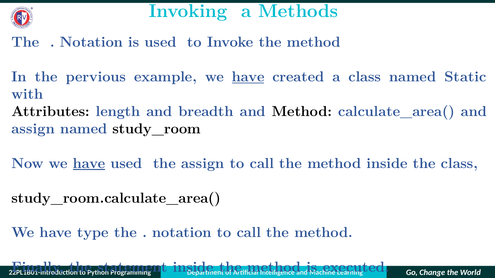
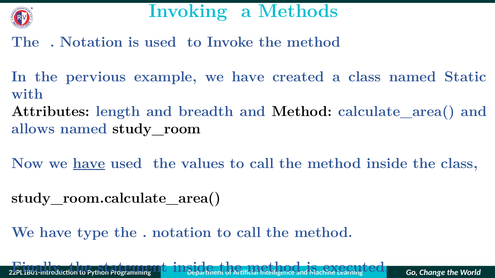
have underline: present -> none (248, 77)
assign: assign -> allows (33, 129)
the assign: assign -> values (203, 164)
